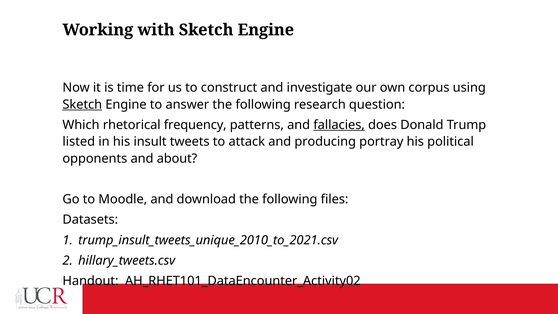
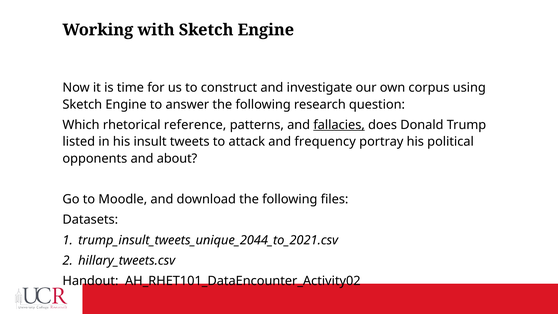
Sketch underline: present -> none (82, 104)
frequency: frequency -> reference (195, 125)
producing: producing -> frequency (325, 142)
trump_insult_tweets_unique_2010_to_2021.csv: trump_insult_tweets_unique_2010_to_2021.csv -> trump_insult_tweets_unique_2044_to_2021.csv (208, 240)
